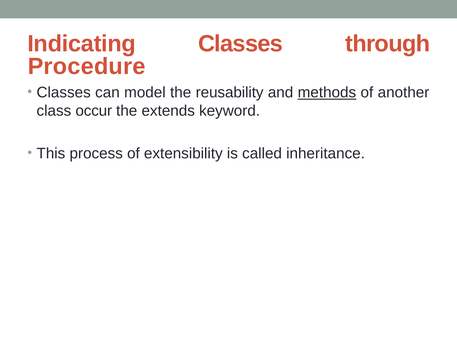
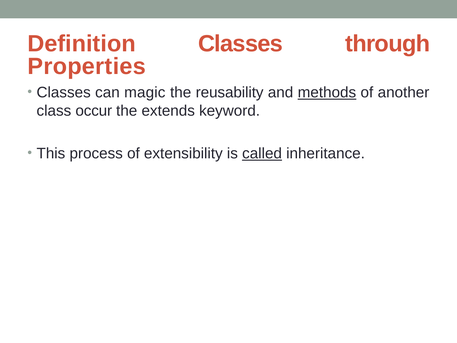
Indicating: Indicating -> Definition (82, 44)
Procedure: Procedure -> Properties (87, 66)
model: model -> magic (145, 92)
called underline: none -> present (262, 153)
